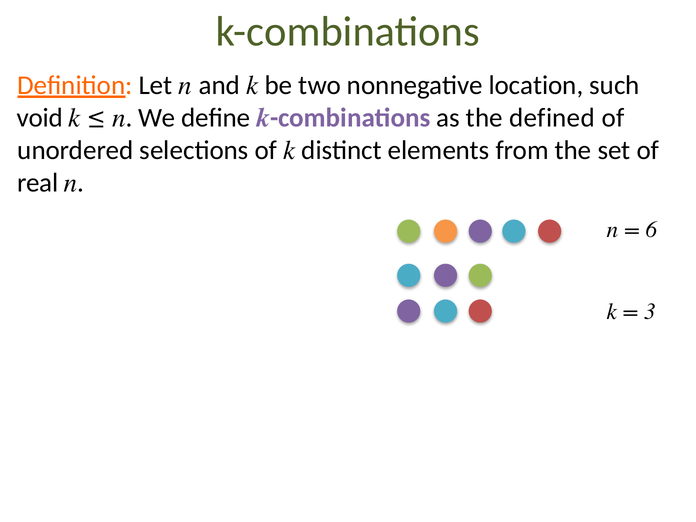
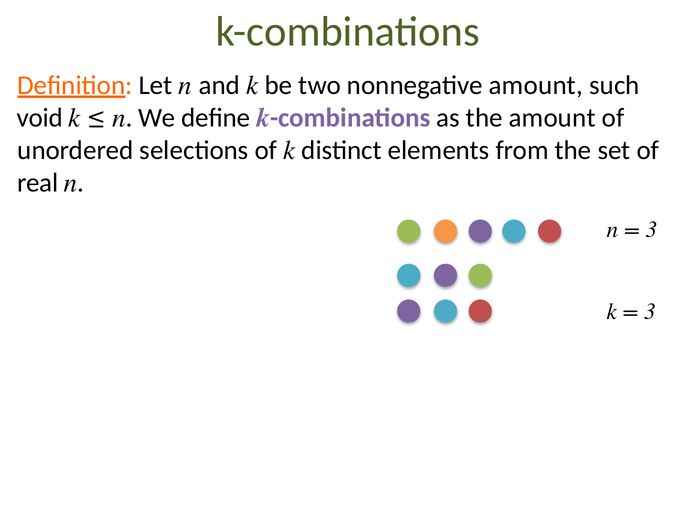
nonnegative location: location -> amount (536, 85)
the defined: defined -> amount (552, 118)
6: 6 -> 3 (651, 230)
